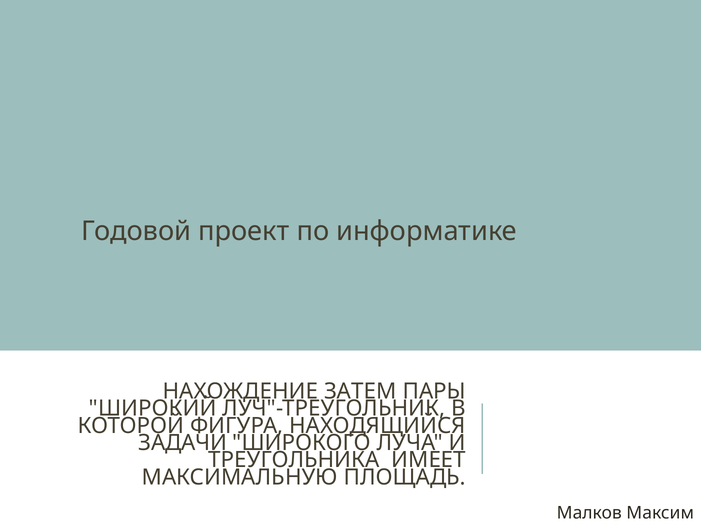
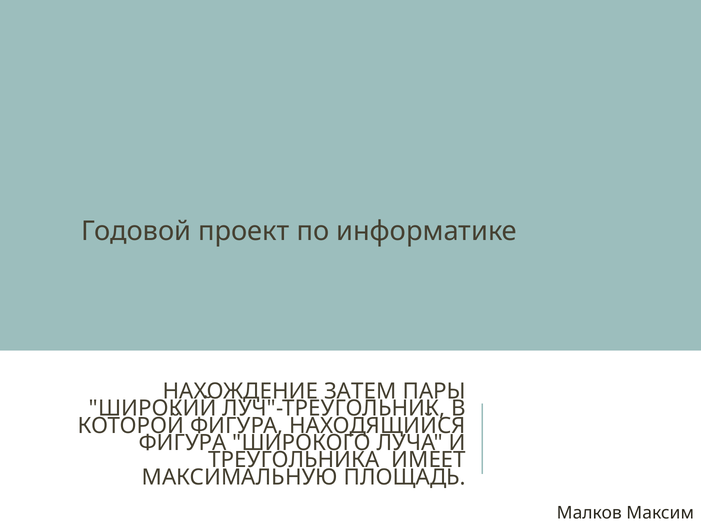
ЗАДАЧИ: ЗАДАЧИ -> ФИГУРА (183, 443)
